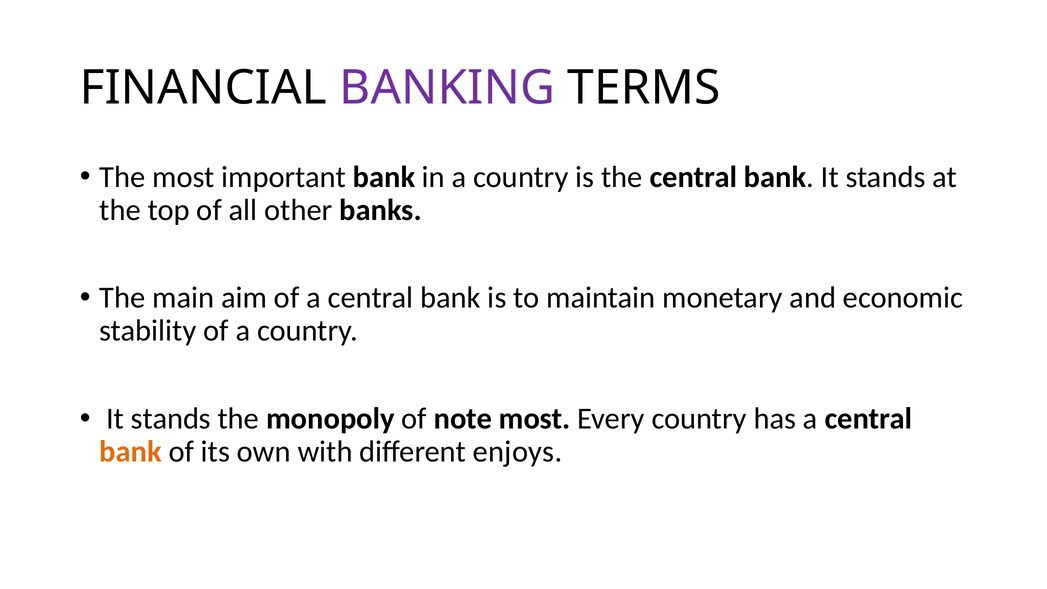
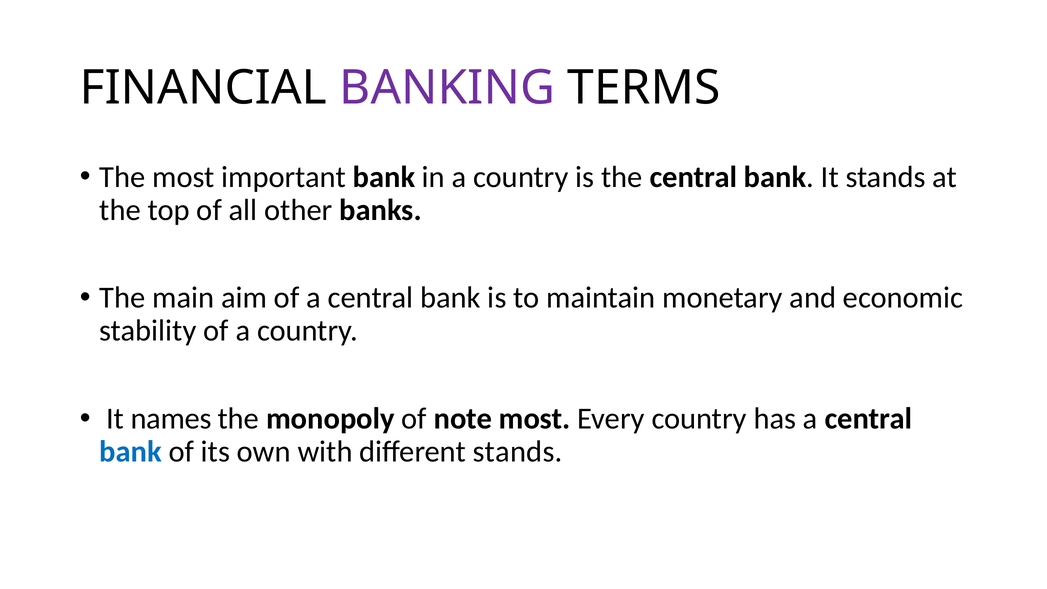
stands: stands -> names (171, 419)
bank colour: orange -> blue (131, 452)
different enjoys: enjoys -> stands (518, 452)
